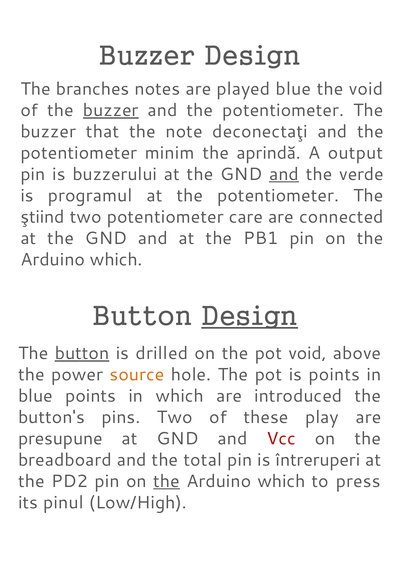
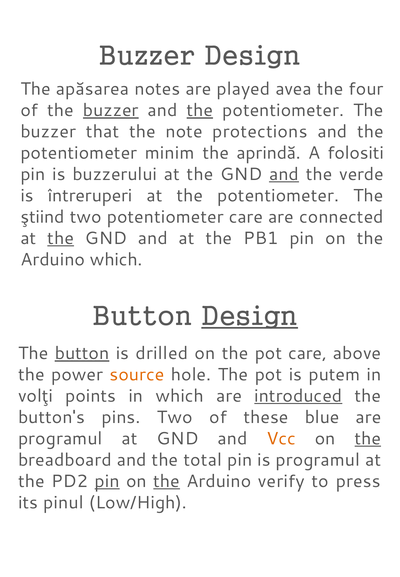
branches: branches -> apăsarea (93, 89)
played blue: blue -> avea (294, 89)
the void: void -> four (366, 89)
the underline: none -> present (200, 110)
deconectaţi: deconectaţi -> protections (260, 132)
output: output -> folositi (356, 153)
programul: programul -> întreruperi (90, 196)
the underline: none -> present (61, 238)
pot void: void -> care (308, 354)
is points: points -> putem (334, 375)
blue: blue -> volţi (36, 396)
introduced underline: none -> present (298, 396)
play: play -> blue (322, 418)
presupune: presupune -> programul (60, 439)
Vcc colour: red -> orange (281, 439)
the underline: none -> present (368, 439)
is întreruperi: întreruperi -> programul (318, 460)
pin underline: none -> present (107, 482)
which: which -> verify (281, 482)
